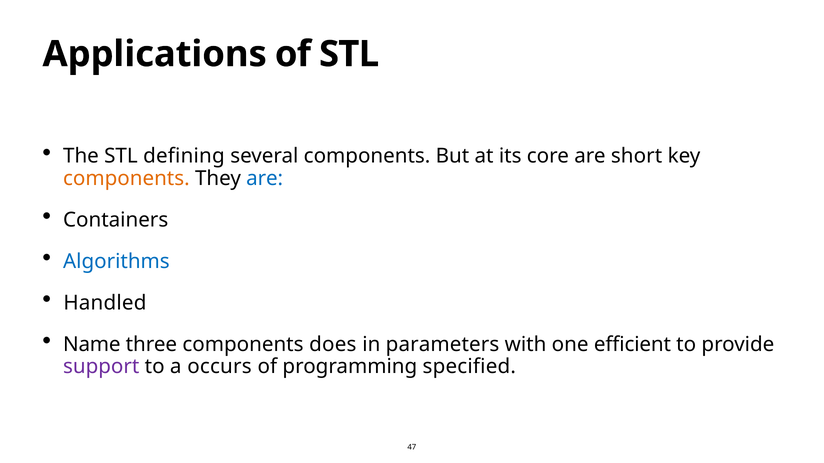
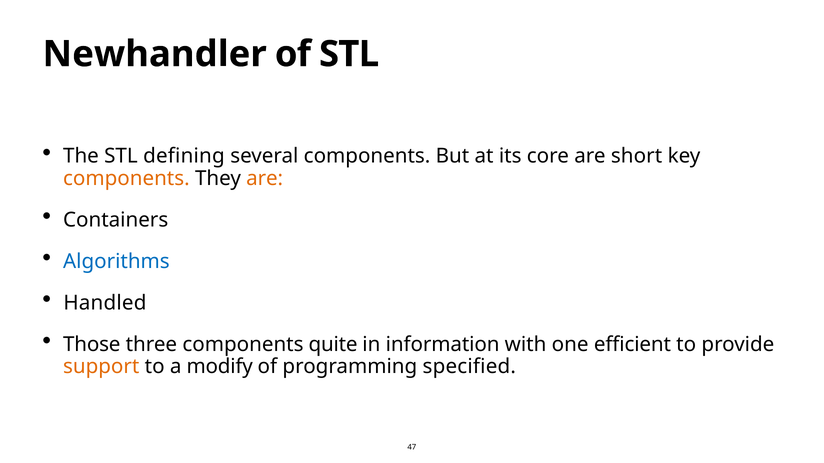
Applications: Applications -> Newhandler (155, 54)
are colour: blue -> orange (265, 179)
Name: Name -> Those (92, 345)
does: does -> quite (333, 345)
parameters: parameters -> information (443, 345)
support colour: purple -> orange (101, 367)
occurs: occurs -> modify (220, 367)
